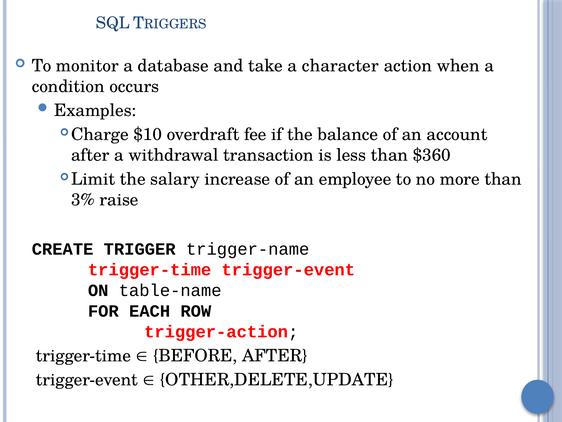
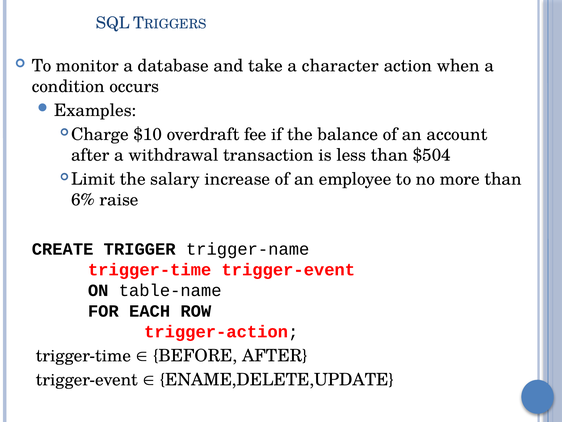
$360: $360 -> $504 (432, 155)
3%: 3% -> 6% (83, 200)
OTHER,DELETE,UPDATE: OTHER,DELETE,UPDATE -> ENAME,DELETE,UPDATE (277, 379)
